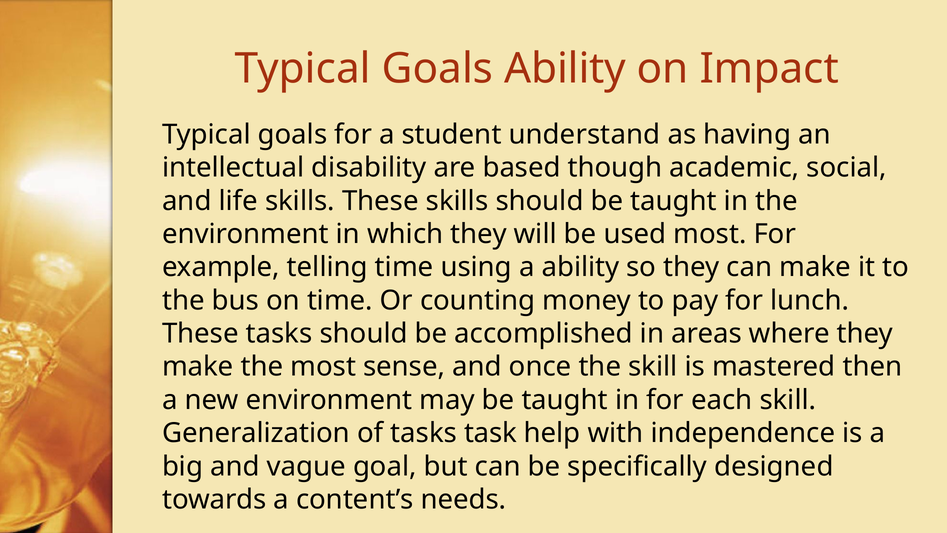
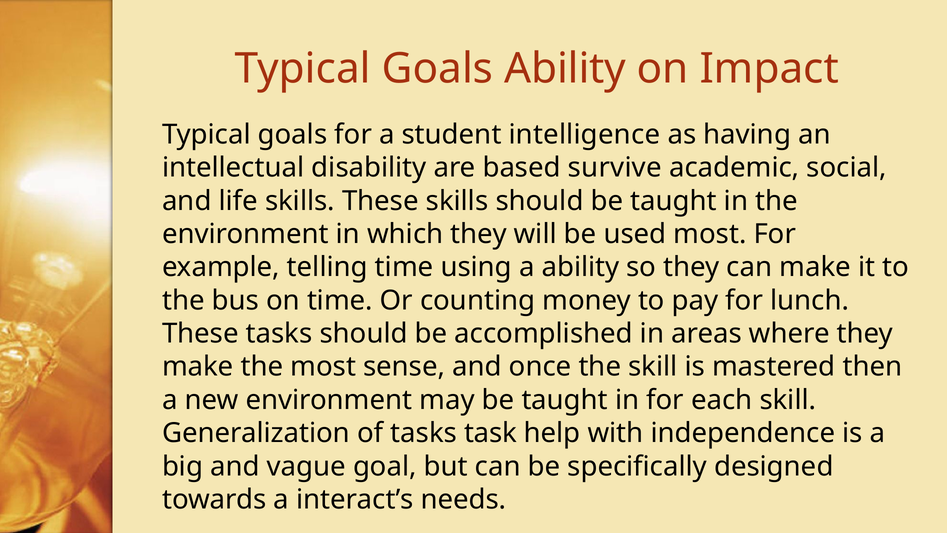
understand: understand -> intelligence (584, 134)
though: though -> survive (615, 168)
content’s: content’s -> interact’s (355, 499)
